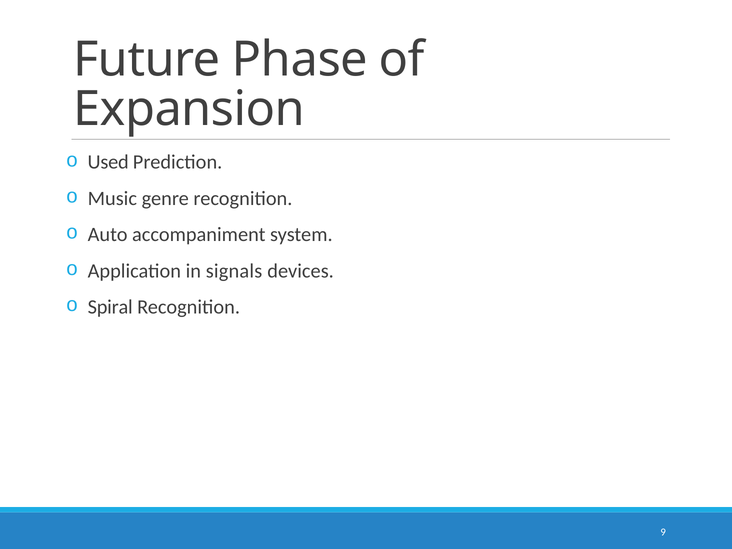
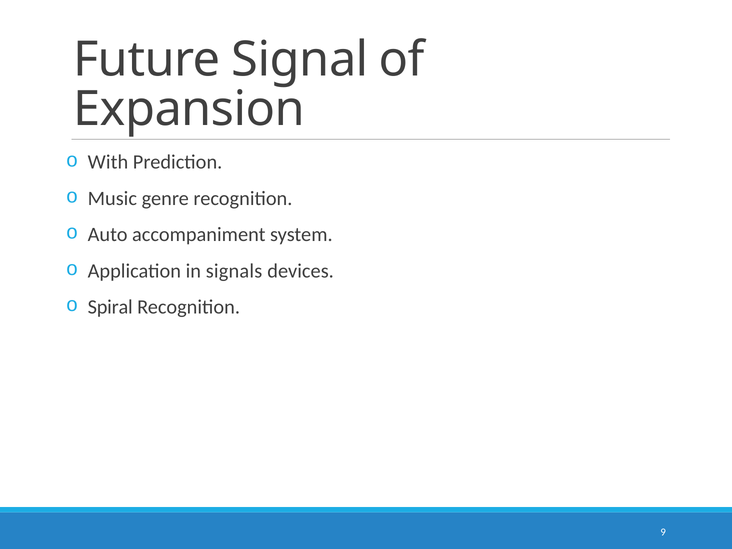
Phase: Phase -> Signal (300, 60)
Used: Used -> With (108, 162)
